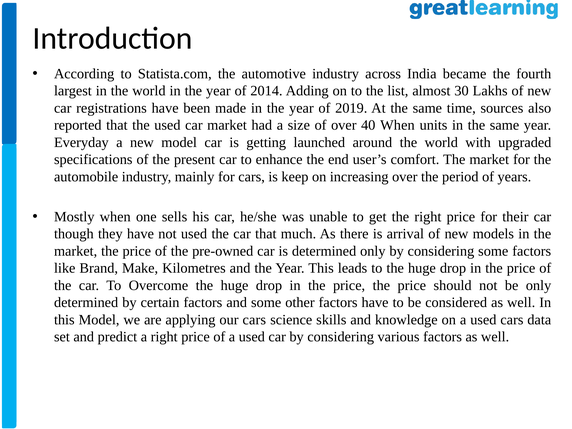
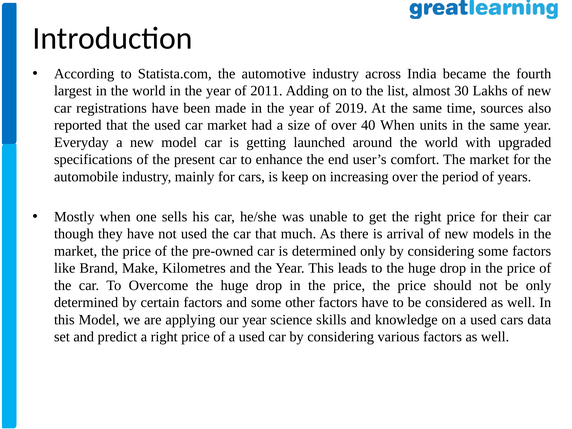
2014: 2014 -> 2011 (266, 91)
our cars: cars -> year (254, 320)
